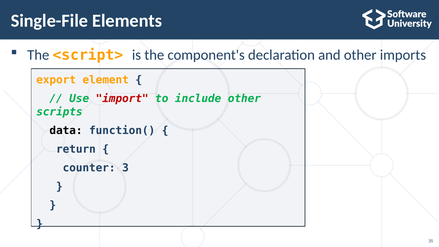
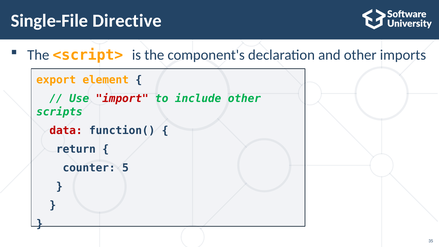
Elements: Elements -> Directive (127, 21)
data colour: black -> red (66, 130)
3: 3 -> 5 (125, 168)
